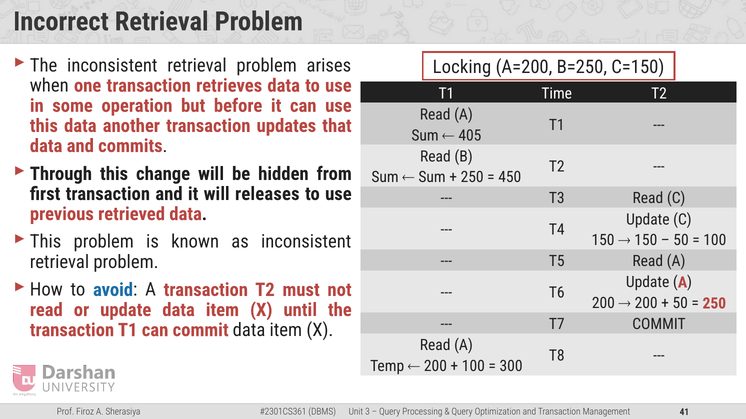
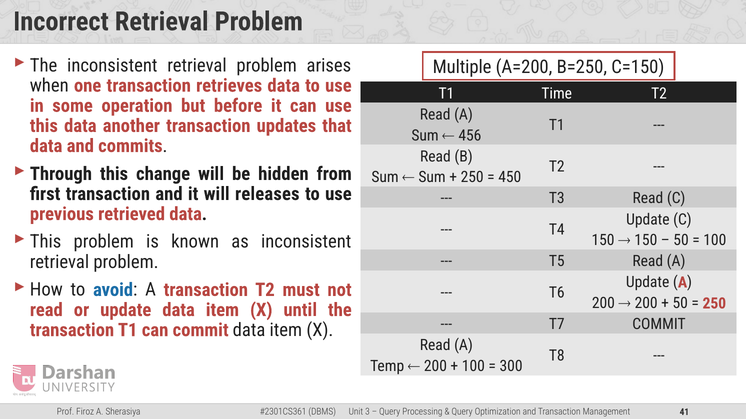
Locking: Locking -> Multiple (462, 67)
405: 405 -> 456 (470, 136)
